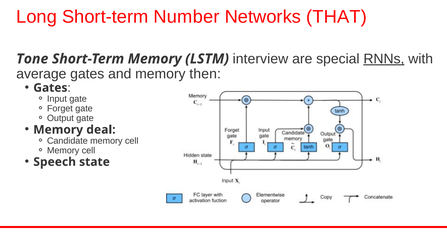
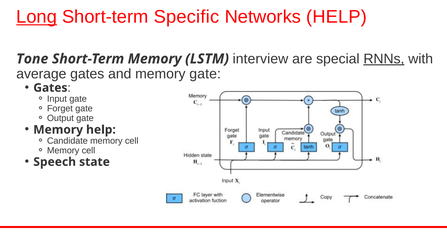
Long underline: none -> present (37, 17)
Number: Number -> Specific (187, 17)
Networks THAT: THAT -> HELP (337, 17)
memory then: then -> gate (205, 74)
deal: deal -> help (101, 130)
